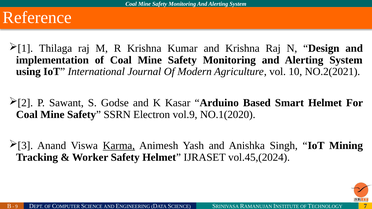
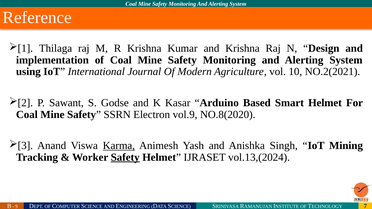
NO.1(2020: NO.1(2020 -> NO.8(2020 (228, 115)
Safety underline: none -> present (125, 157)
vol.45,(2024: vol.45,(2024 -> vol.13,(2024 (259, 157)
